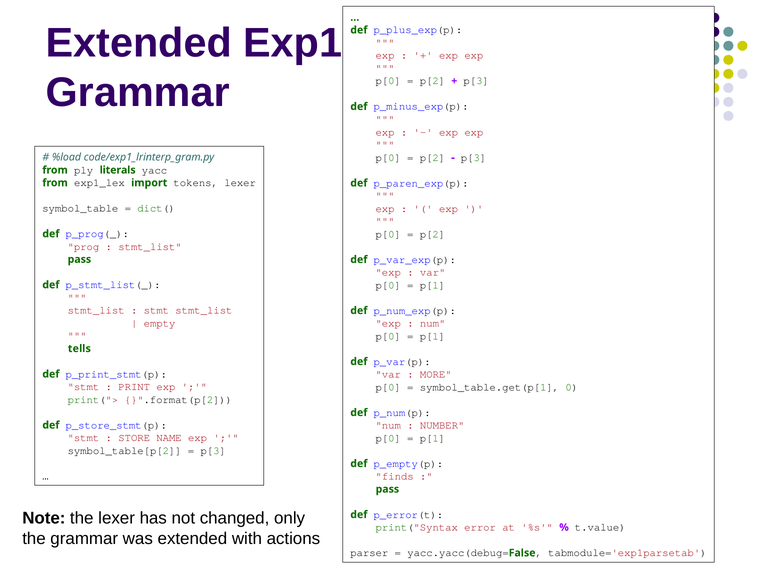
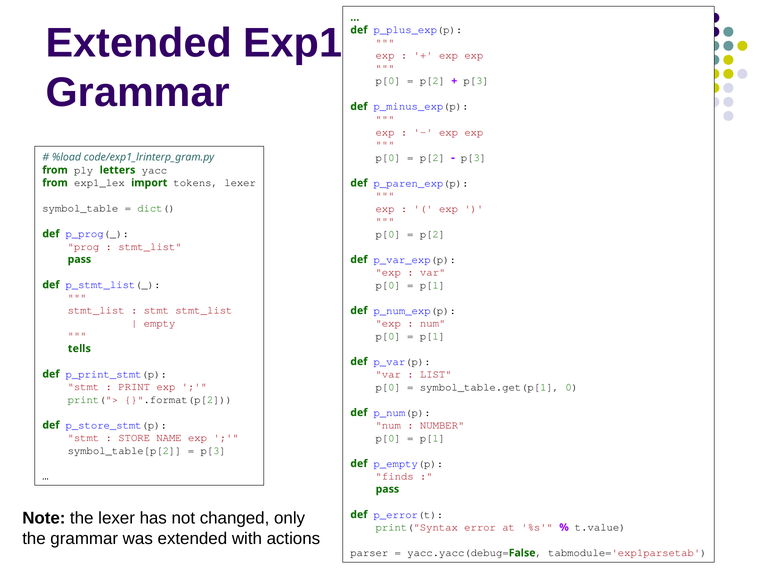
literals: literals -> letters (117, 170)
MORE: MORE -> LIST (436, 374)
